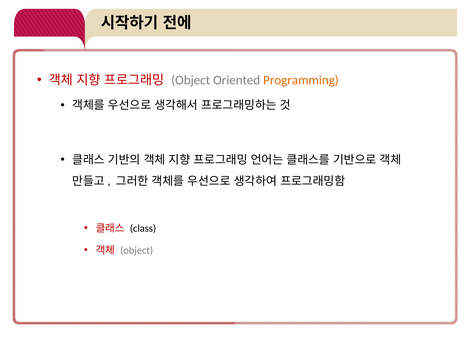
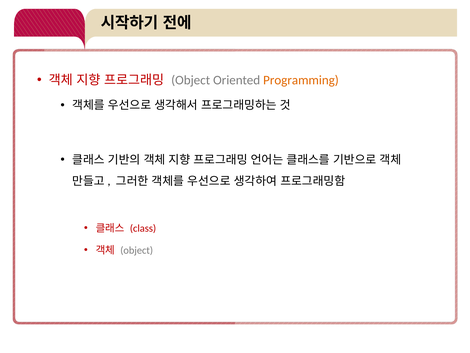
class colour: black -> red (143, 228)
